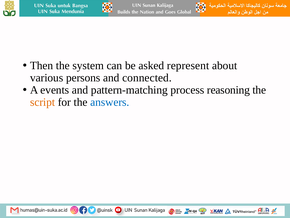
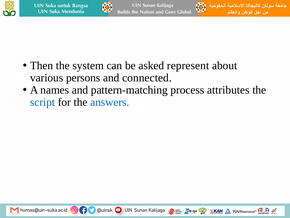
events: events -> names (55, 90)
reasoning: reasoning -> attributes (228, 90)
script colour: orange -> blue (43, 102)
